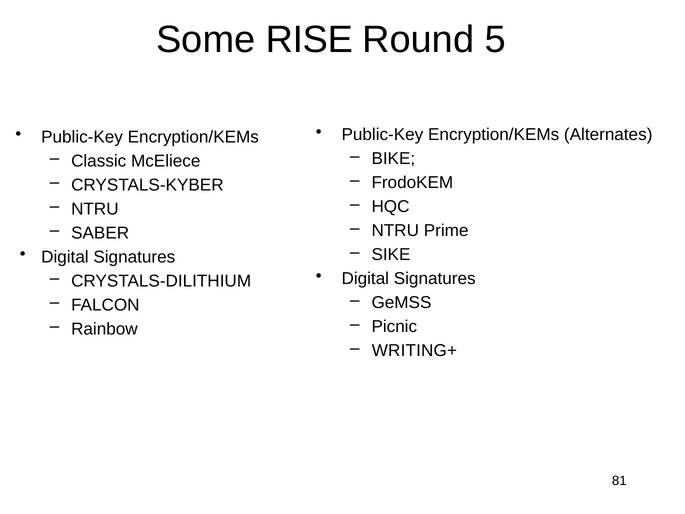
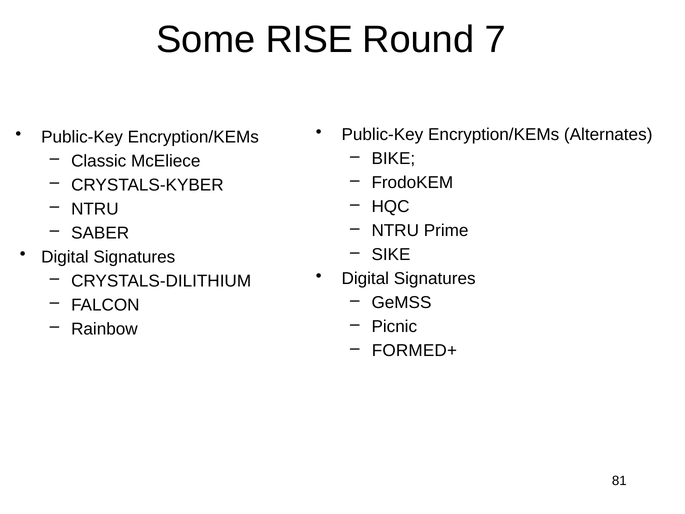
5: 5 -> 7 (495, 40)
WRITING+: WRITING+ -> FORMED+ (414, 351)
